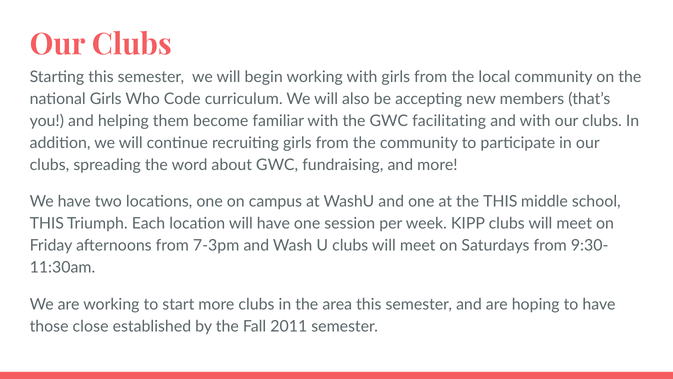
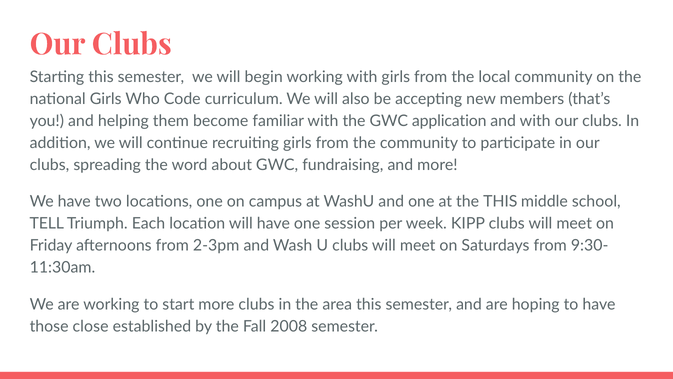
facilitating: facilitating -> application (449, 121)
THIS: THIS -> TELL (47, 223)
7-3pm: 7-3pm -> 2-3pm (216, 245)
2011: 2011 -> 2008 (289, 326)
